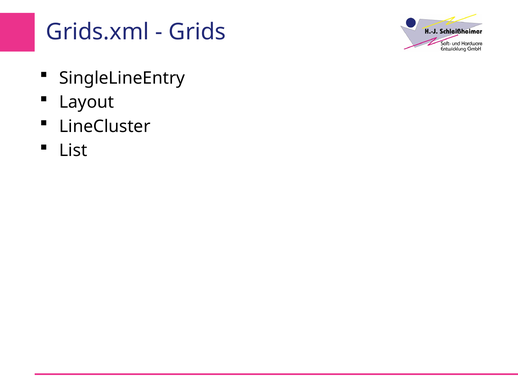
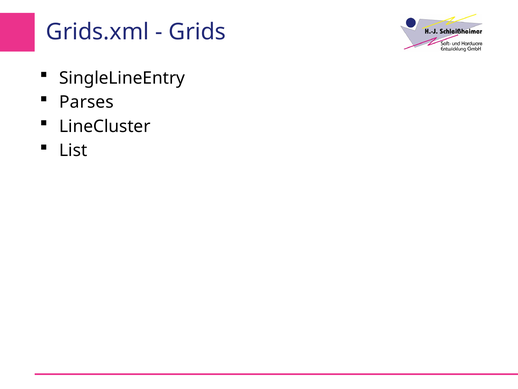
Layout: Layout -> Parses (86, 102)
